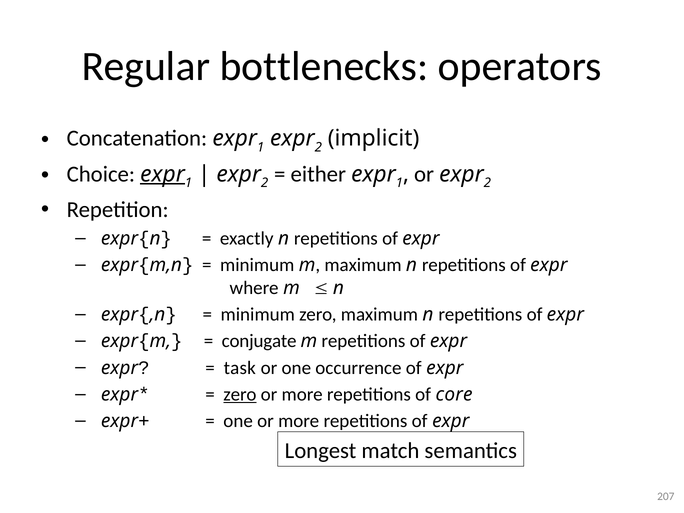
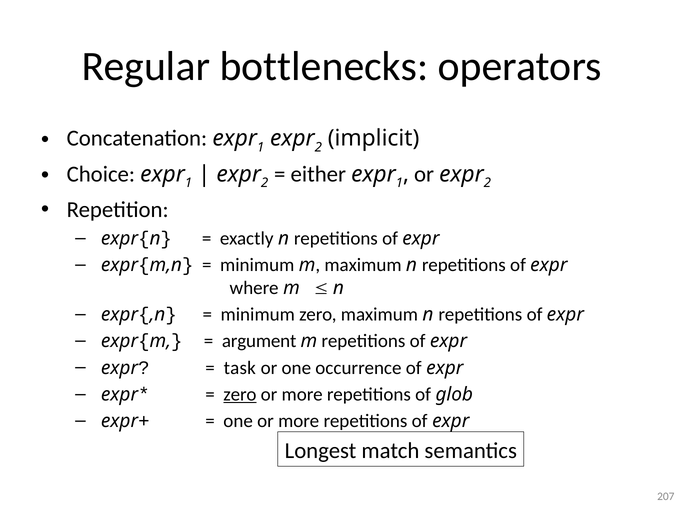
expr underline: present -> none (163, 174)
conjugate: conjugate -> argument (259, 341)
core: core -> glob (454, 394)
